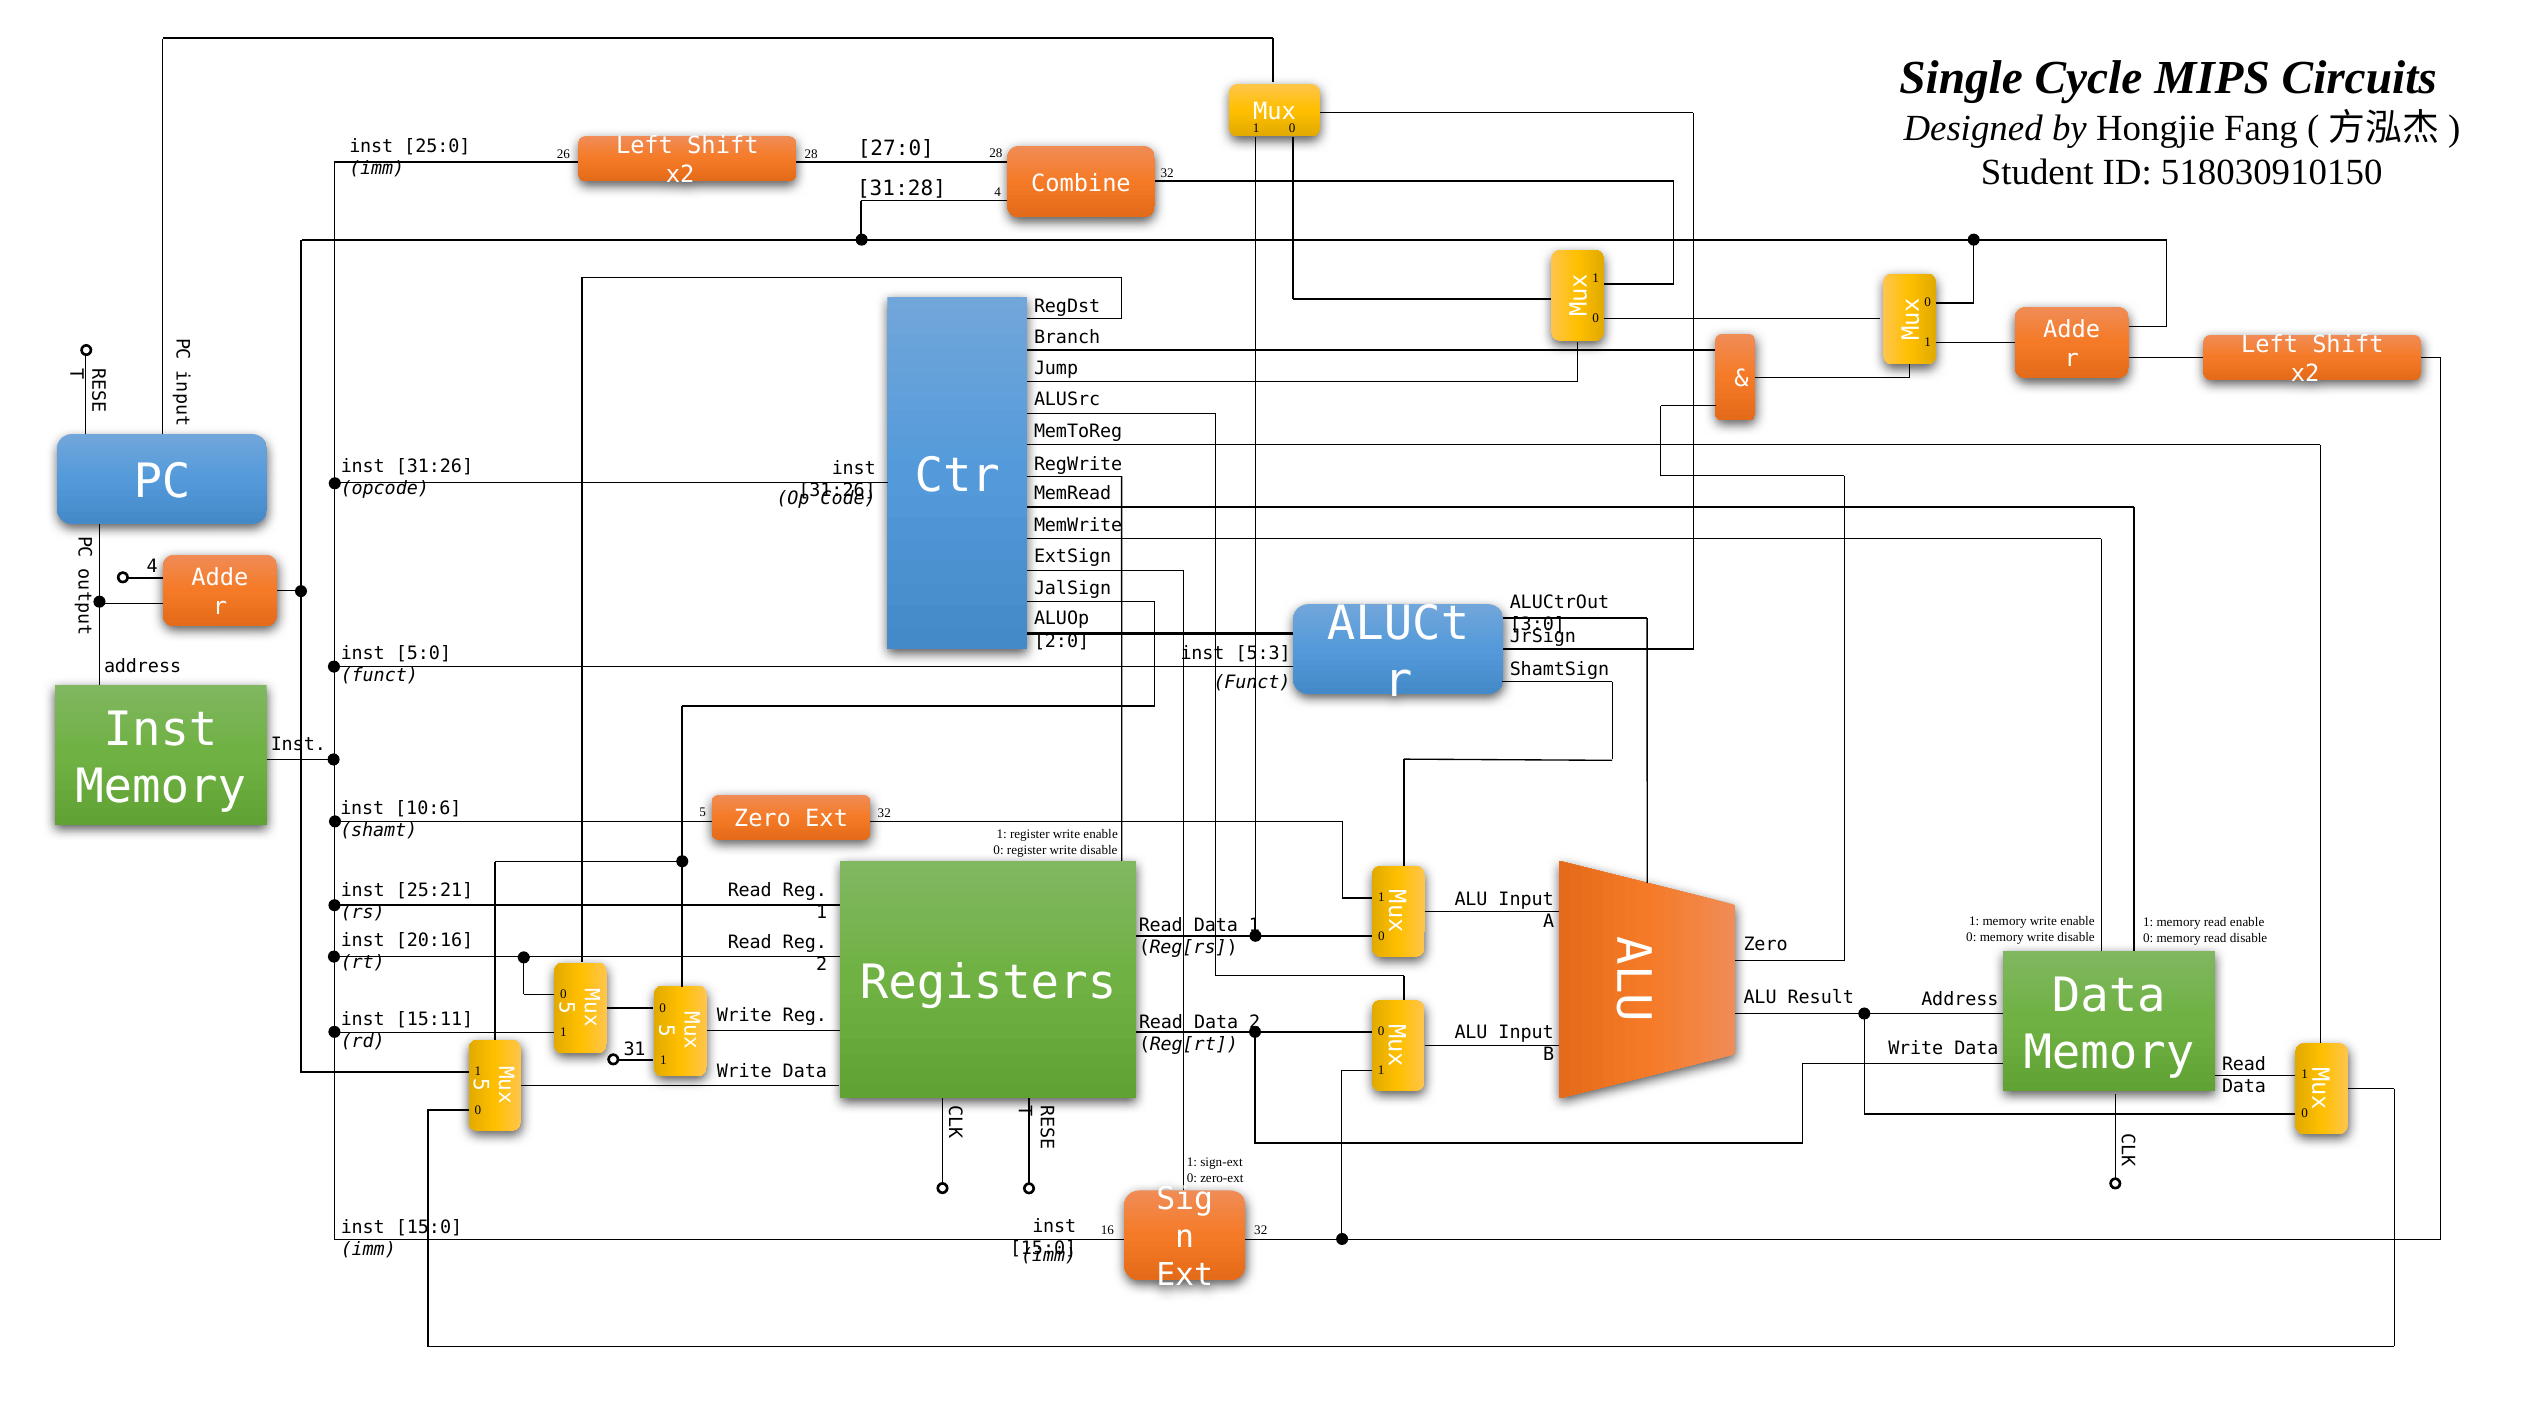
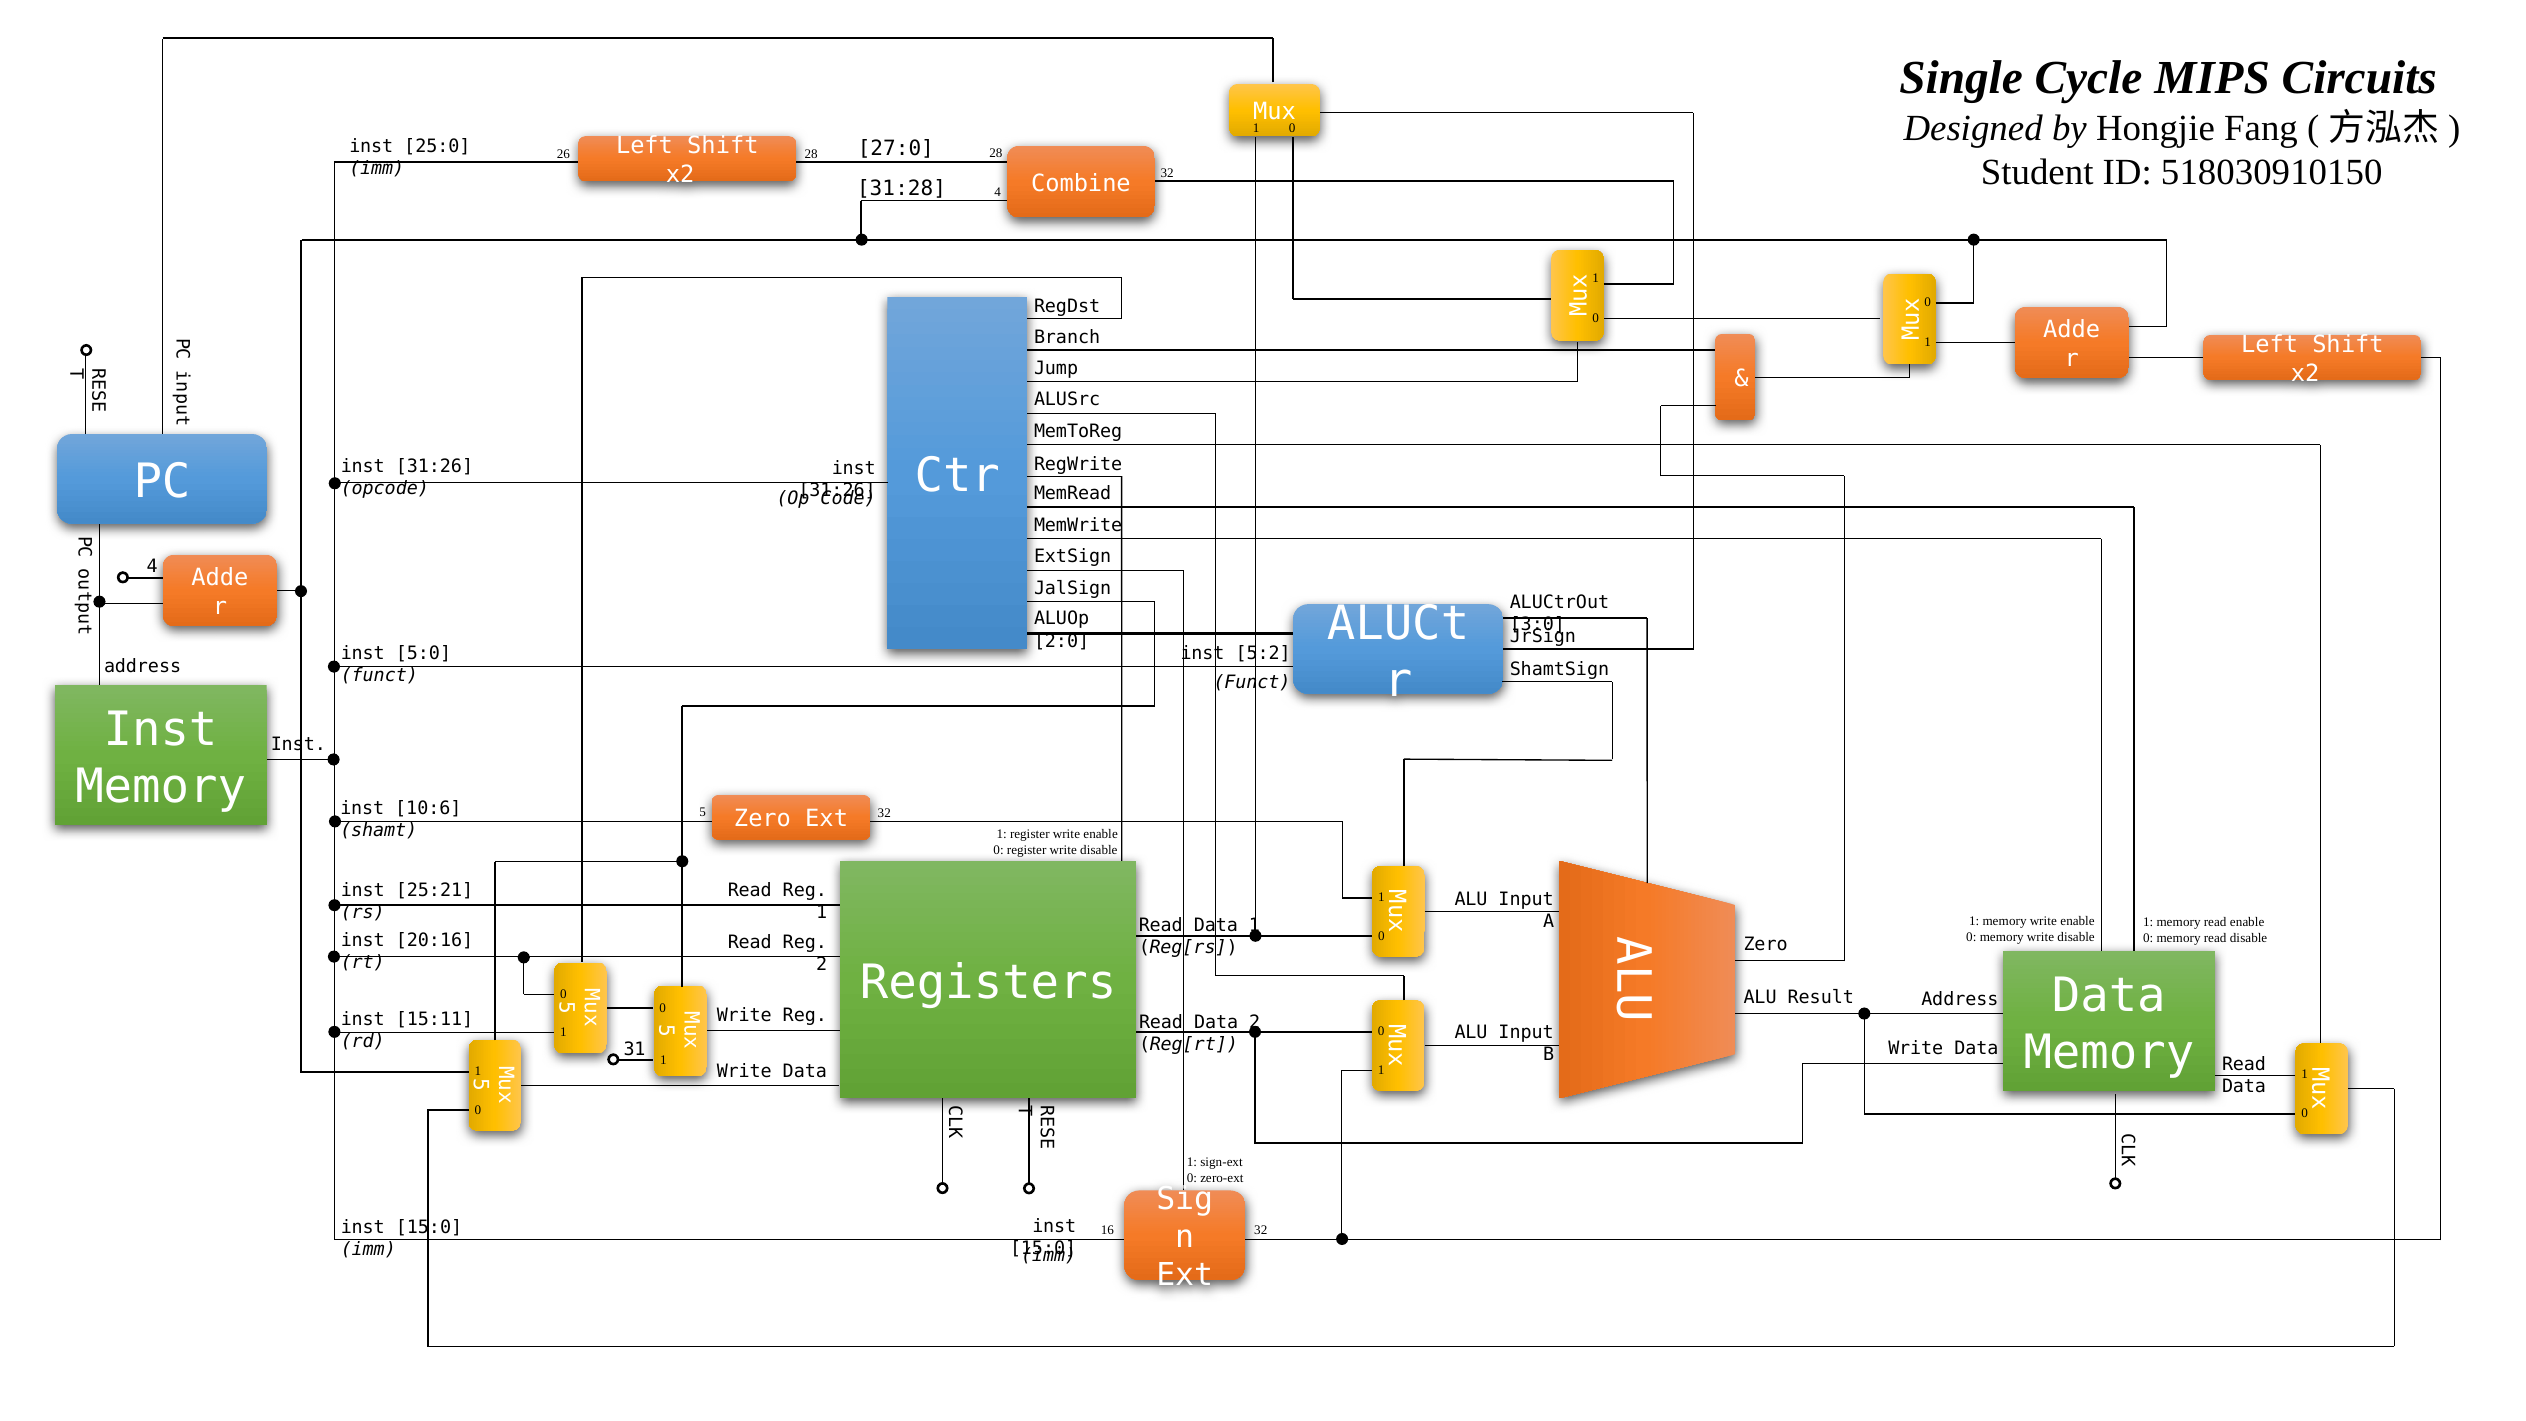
5:3: 5:3 -> 5:2 (1263, 653)
